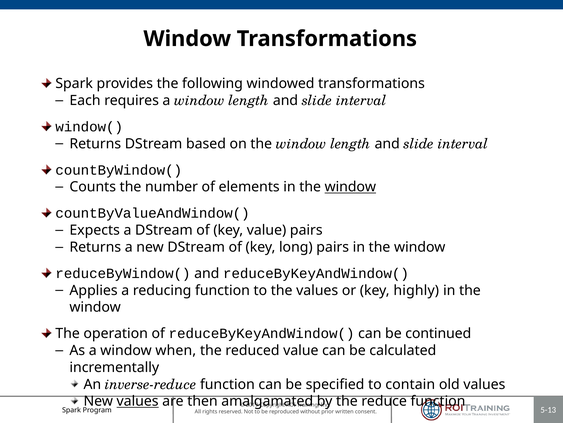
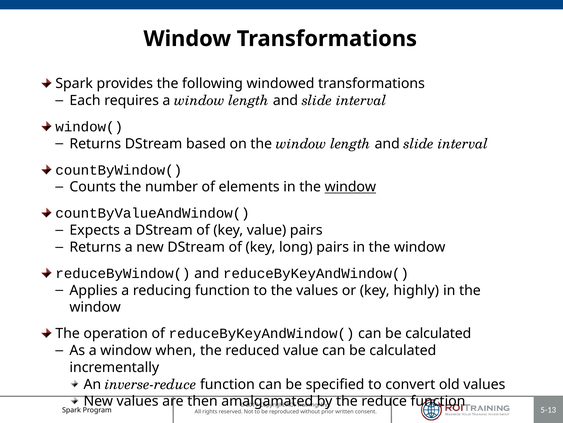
reduceByKeyAndWindow( can be continued: continued -> calculated (438, 333)
contain: contain -> convert (410, 384)
values underline: present -> none (138, 401)
